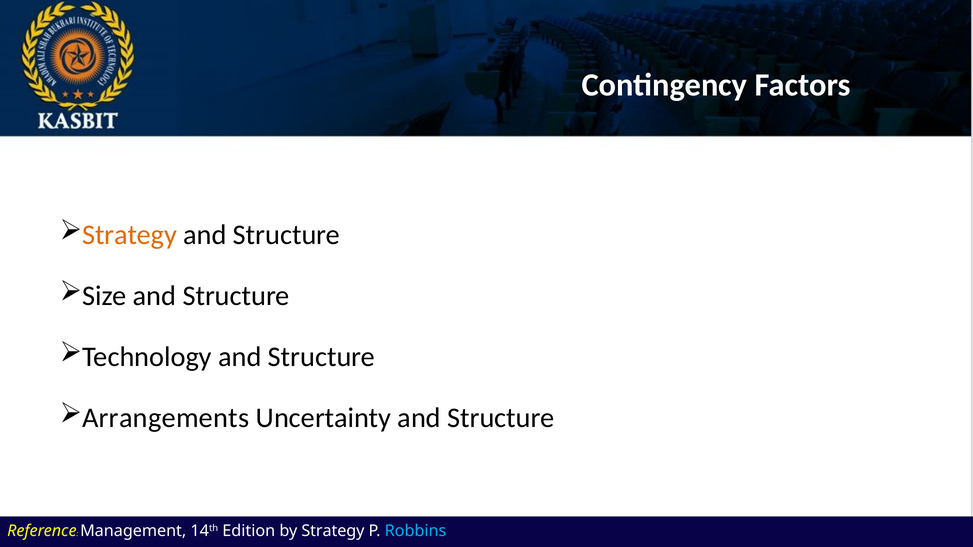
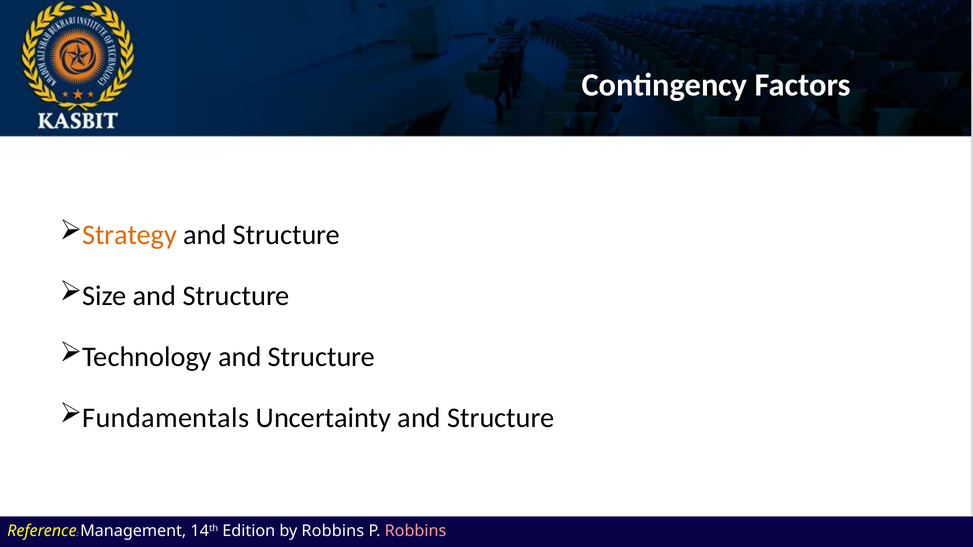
Arrangements: Arrangements -> Fundamentals (166, 418)
by Strategy: Strategy -> Robbins (333, 531)
Robbins colour: light blue -> pink (416, 531)
